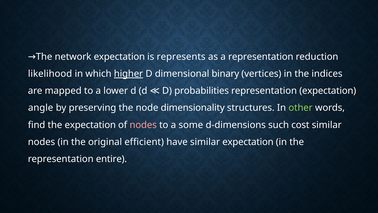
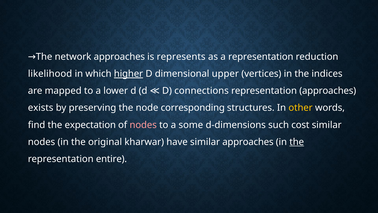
network expectation: expectation -> approaches (119, 57)
binary: binary -> upper (225, 74)
probabilities: probabilities -> connections (202, 91)
representation expectation: expectation -> approaches (328, 91)
angle: angle -> exists (41, 108)
dimensionality: dimensionality -> corresponding (193, 108)
other colour: light green -> yellow (301, 108)
efficient: efficient -> kharwar (144, 142)
similar expectation: expectation -> approaches (248, 142)
the underline: none -> present (297, 142)
